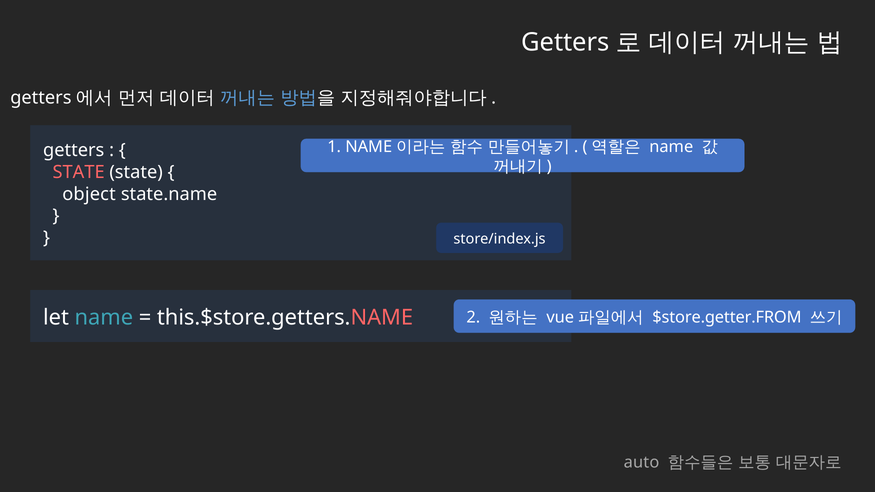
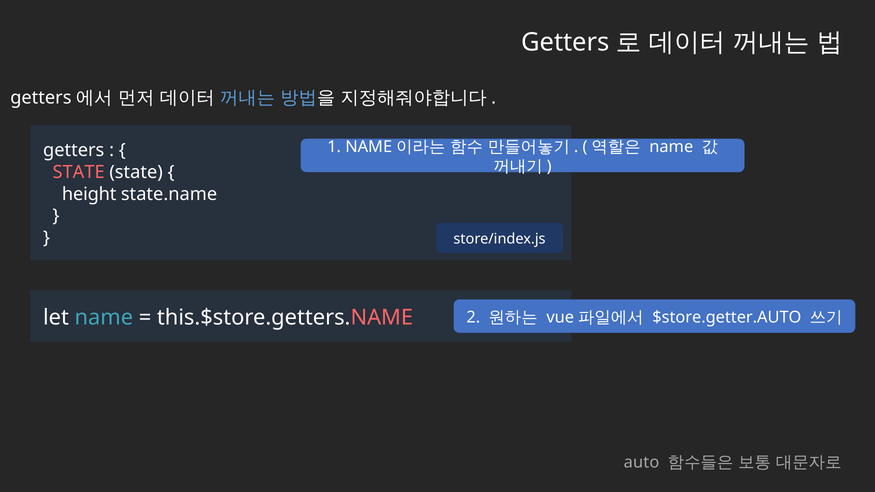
object: object -> height (89, 194)
$store.getter.FROM: $store.getter.FROM -> $store.getter.AUTO (727, 317)
